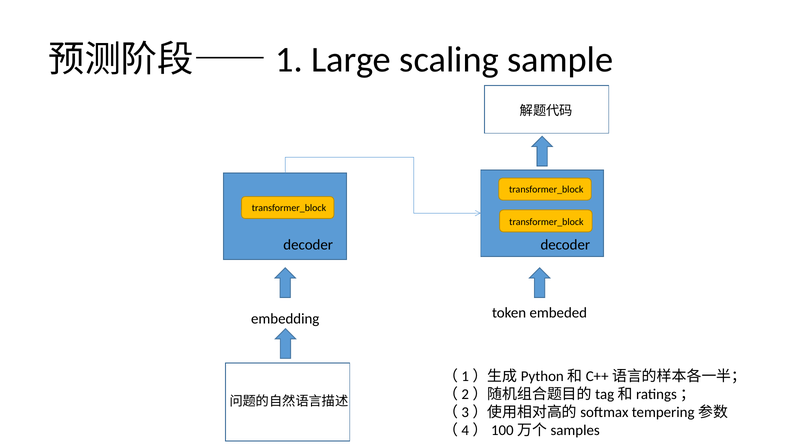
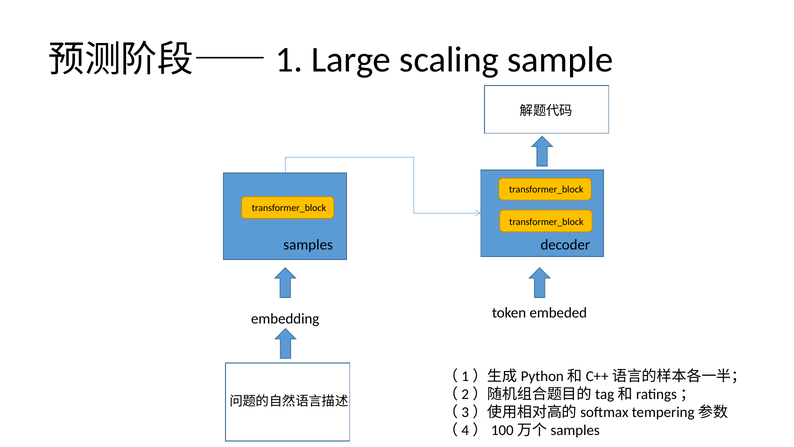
decoder: decoder -> samples (308, 245)
